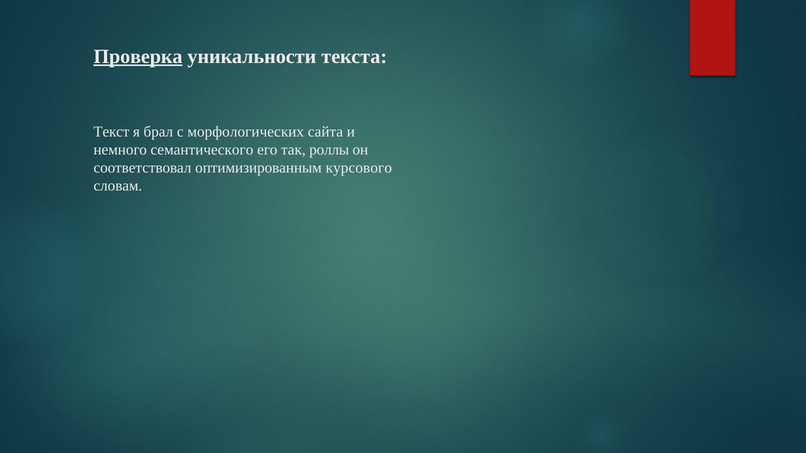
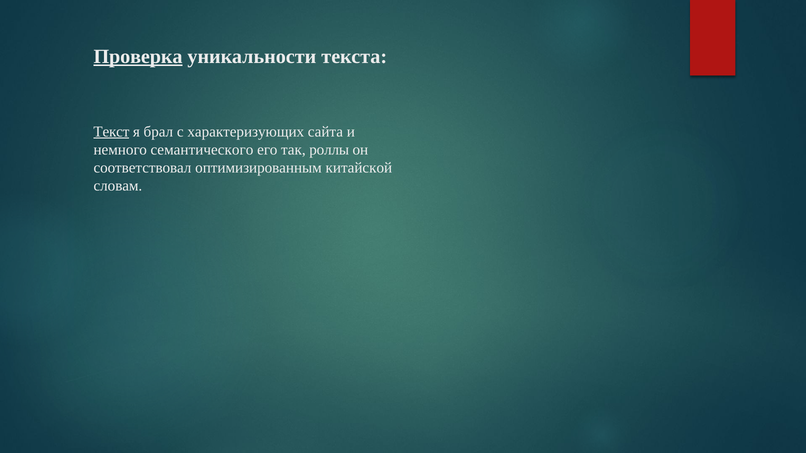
Текст underline: none -> present (111, 132)
морфологических: морфологических -> характеризующих (246, 132)
курсового: курсового -> китайской (359, 168)
